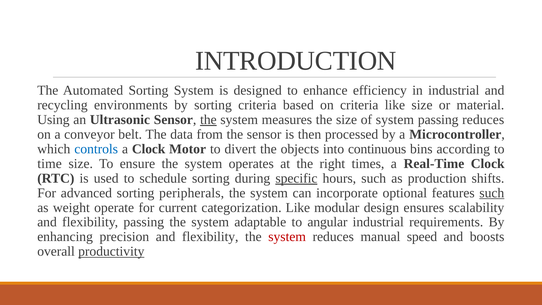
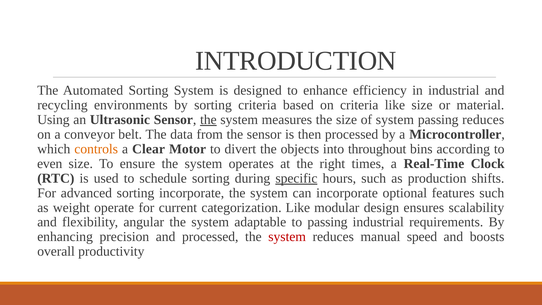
controls colour: blue -> orange (96, 149)
a Clock: Clock -> Clear (149, 149)
continuous: continuous -> throughout (377, 149)
time: time -> even (50, 164)
sorting peripherals: peripherals -> incorporate (192, 193)
such underline: present -> none (492, 193)
flexibility passing: passing -> angular (144, 222)
to angular: angular -> passing (327, 222)
precision and flexibility: flexibility -> processed (210, 237)
productivity underline: present -> none (111, 251)
